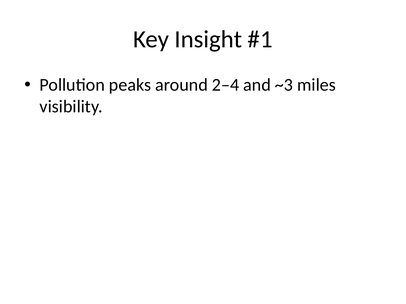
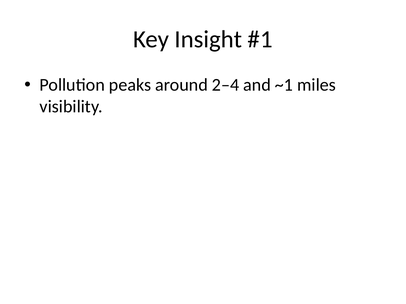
~3: ~3 -> ~1 (284, 85)
